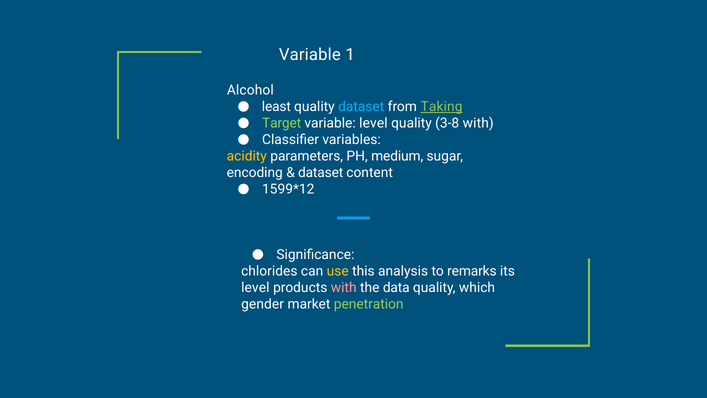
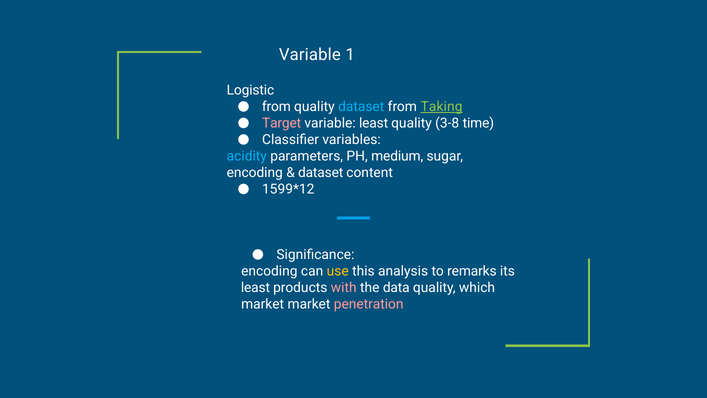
Alcohol: Alcohol -> Logistic (250, 90)
least: least -> from (276, 106)
Target colour: light green -> pink (282, 123)
variable level: level -> least (374, 123)
3-8 with: with -> time (478, 123)
acidity colour: yellow -> light blue (247, 156)
chlorides: chlorides -> encoding (269, 271)
level: level -> least (255, 287)
gender: gender -> market (263, 304)
penetration colour: light green -> pink (369, 304)
